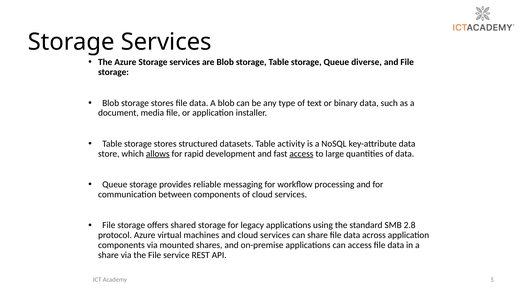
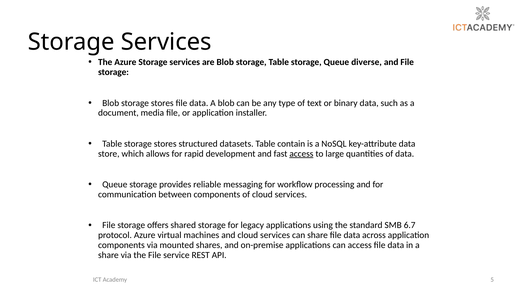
activity: activity -> contain (291, 143)
allows underline: present -> none (158, 153)
2.8: 2.8 -> 6.7 (410, 225)
